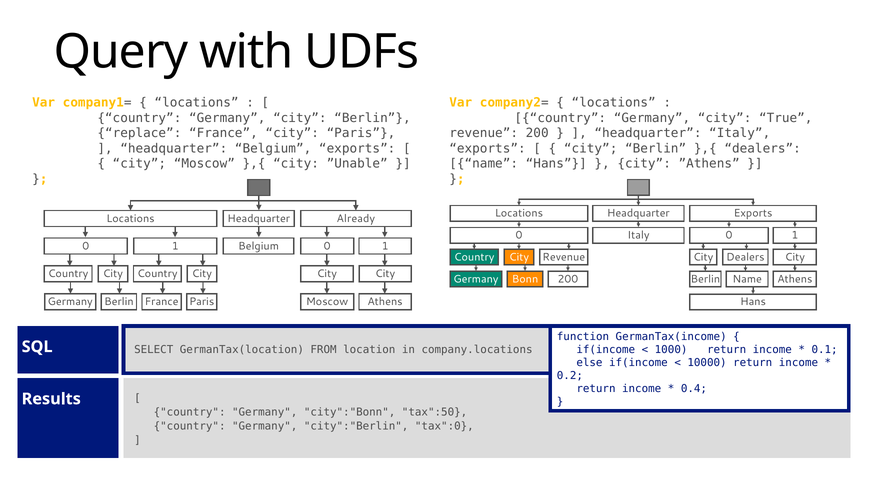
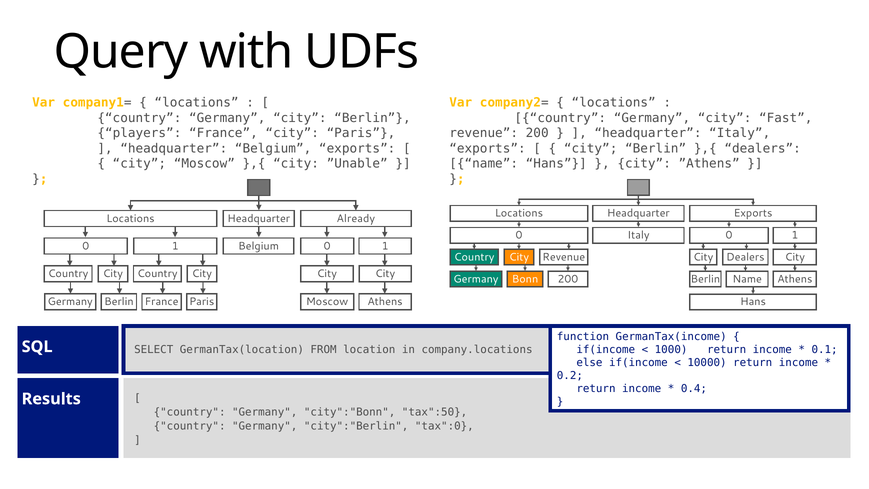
True: True -> Fast (786, 118)
replace: replace -> players (139, 133)
